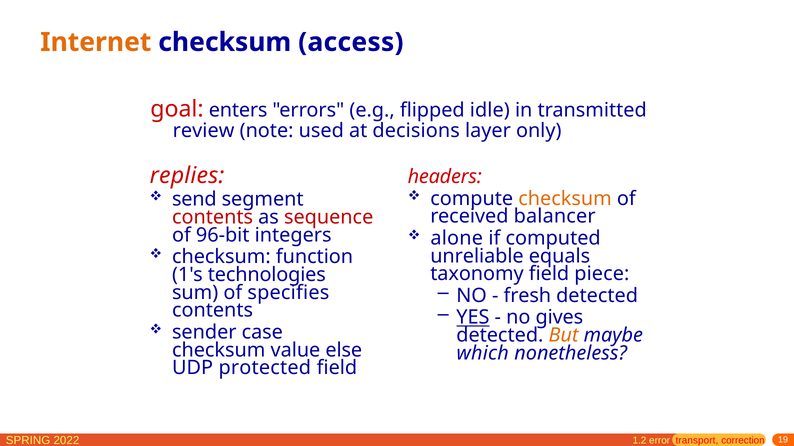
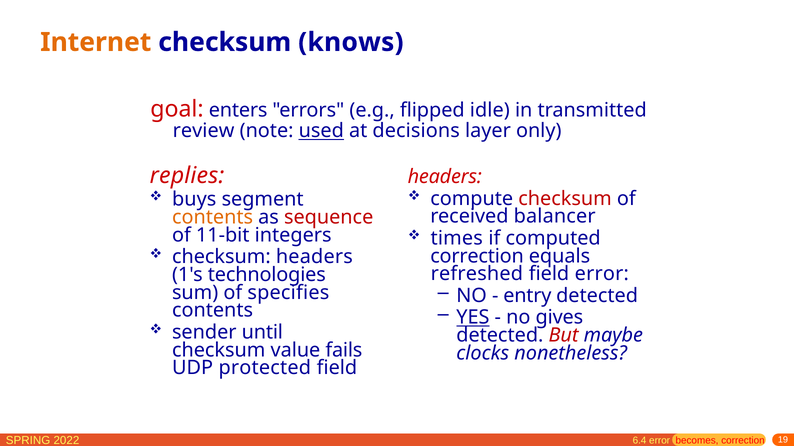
access: access -> knows (351, 42)
used underline: none -> present (321, 131)
checksum colour: orange -> red (565, 199)
send: send -> buys (194, 200)
contents colour: red -> orange (213, 217)
96-bit: 96-bit -> 11-bit (223, 235)
alone: alone -> times (457, 238)
checksum function: function -> headers (314, 257)
unreliable: unreliable -> correction (477, 256)
taxonomy: taxonomy -> refreshed (477, 274)
field piece: piece -> error (602, 274)
fresh: fresh -> entry (527, 296)
case: case -> until (262, 333)
But colour: orange -> red (564, 336)
else: else -> fails (344, 350)
which: which -> clocks (483, 354)
1.2: 1.2 -> 6.4 (640, 441)
transport: transport -> becomes (697, 441)
